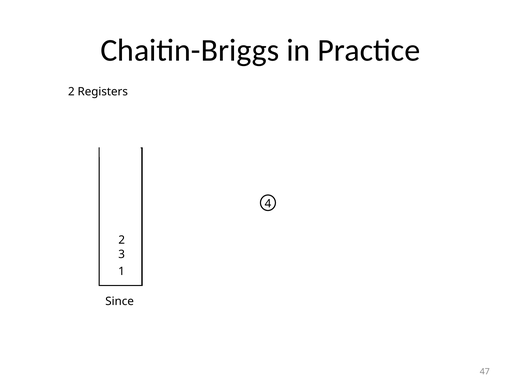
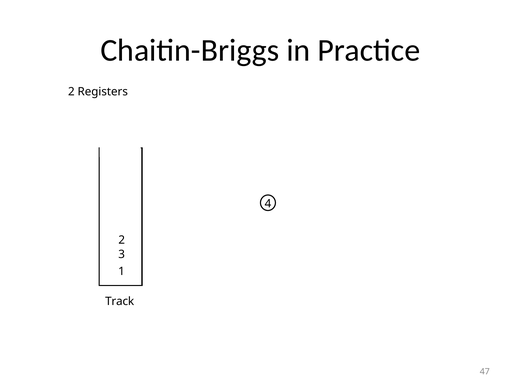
Since: Since -> Track (120, 302)
